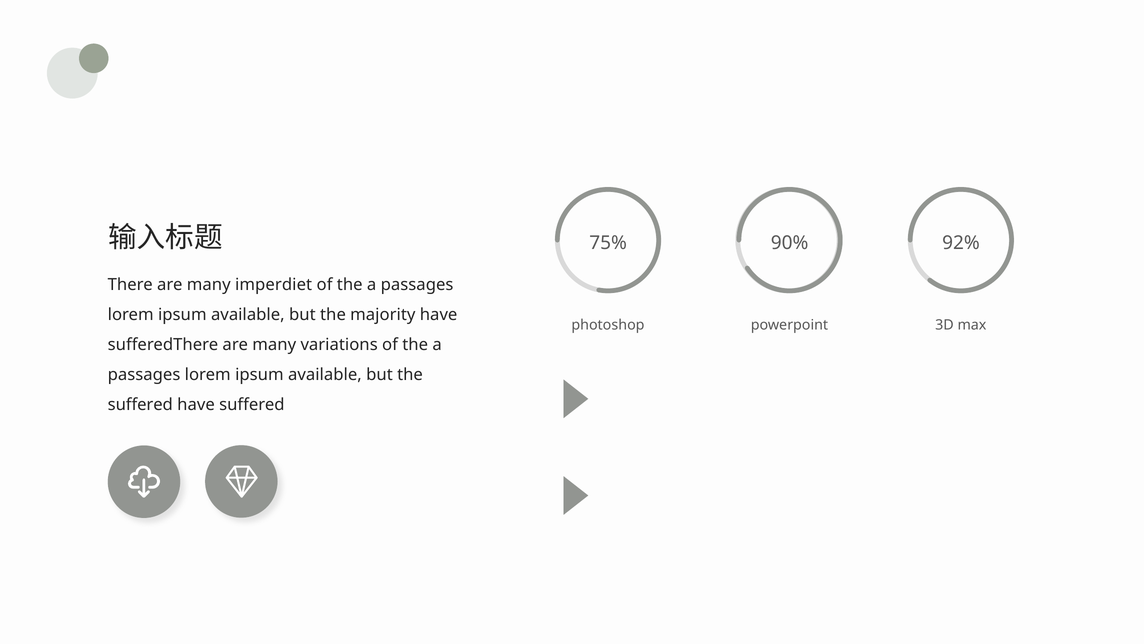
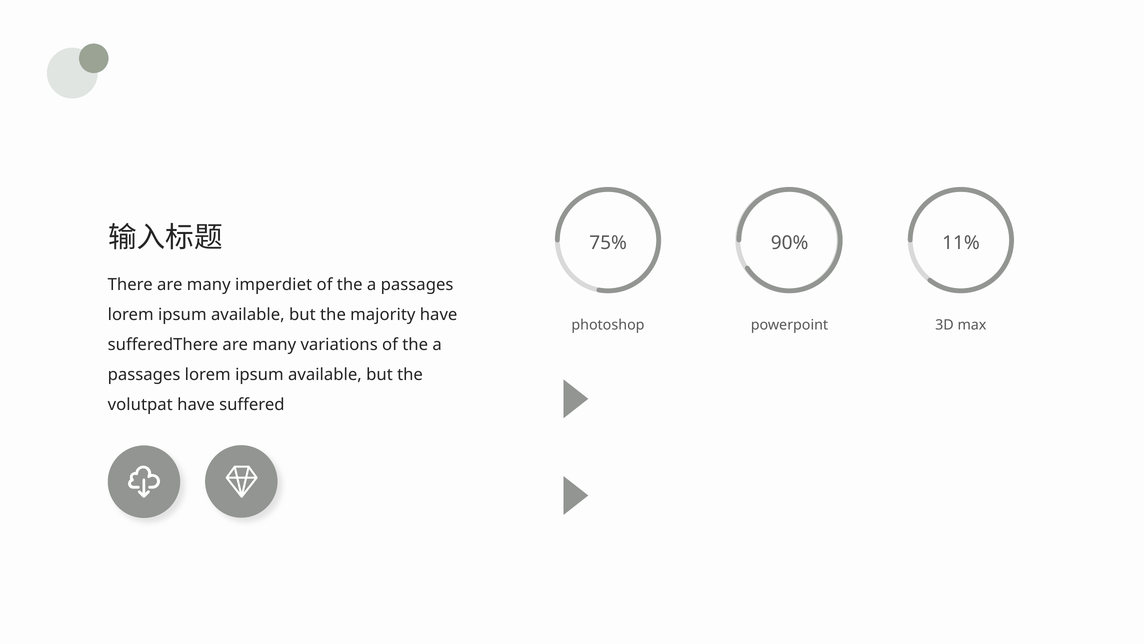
92%: 92% -> 11% (961, 243)
suffered: suffered -> volutpat (140, 405)
